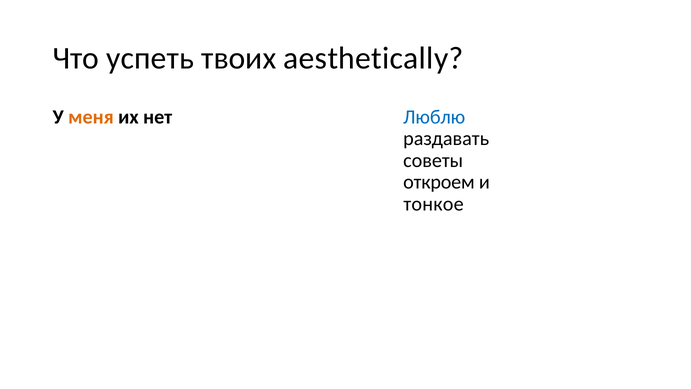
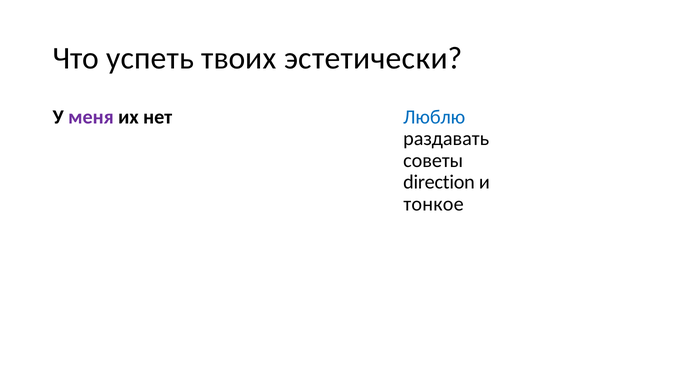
aesthetically: aesthetically -> эстетически (373, 58)
меня colour: orange -> purple (91, 117)
откроем: откроем -> direction (439, 182)
